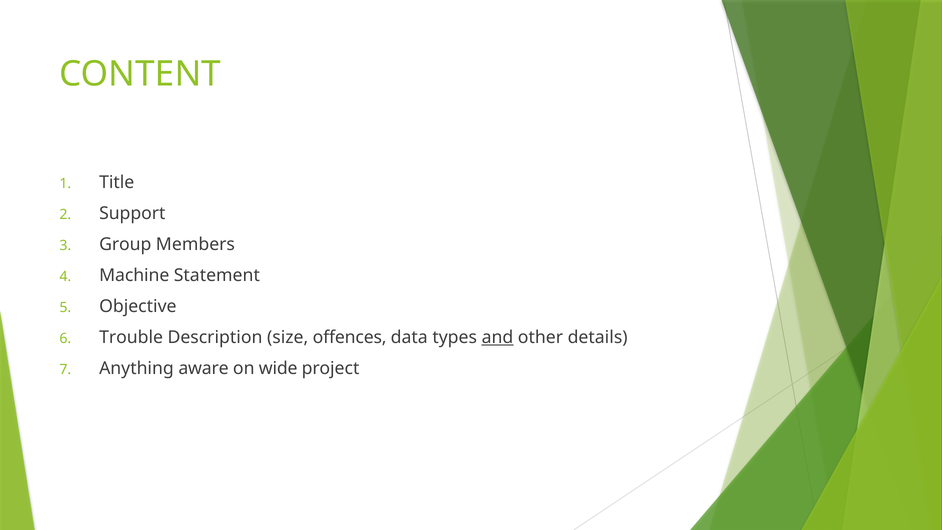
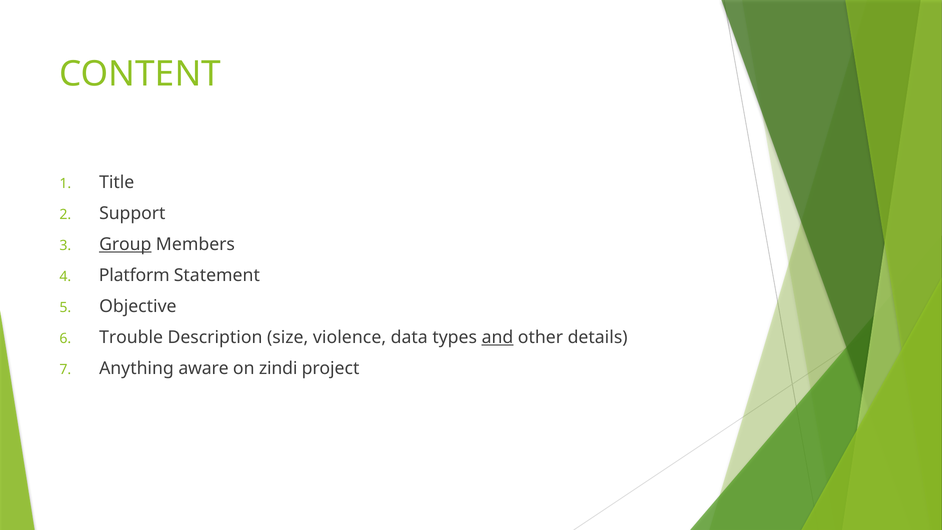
Group underline: none -> present (125, 244)
Machine: Machine -> Platform (134, 275)
offences: offences -> violence (350, 337)
wide: wide -> zindi (278, 368)
